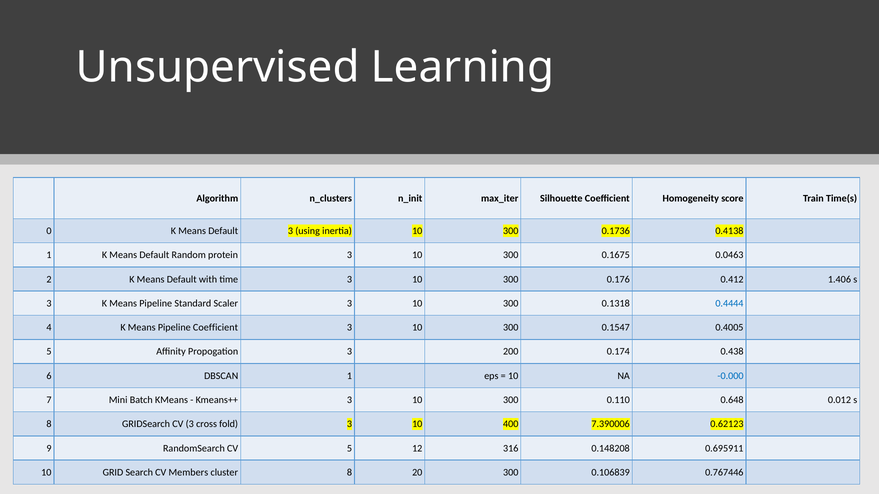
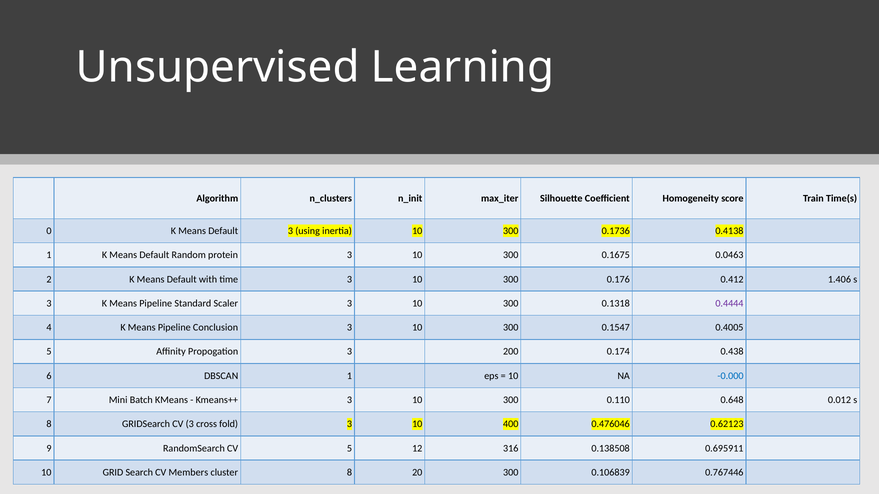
0.4444 colour: blue -> purple (729, 304)
Pipeline Coefficient: Coefficient -> Conclusion (216, 328)
7.390006: 7.390006 -> 0.476046 (611, 424)
0.148208: 0.148208 -> 0.138508 (611, 449)
